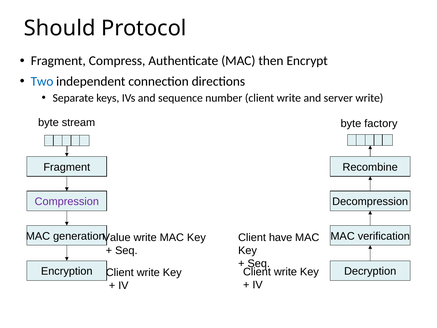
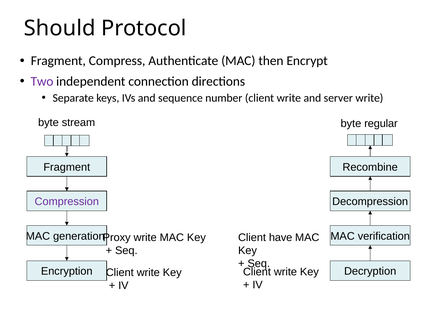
Two colour: blue -> purple (42, 81)
factory: factory -> regular (381, 123)
Value: Value -> Proxy (117, 237)
